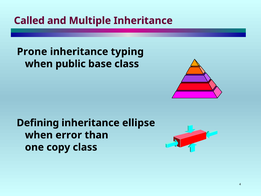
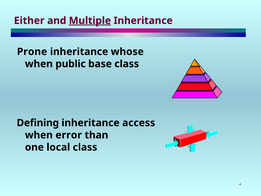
Called: Called -> Either (29, 21)
Multiple underline: none -> present (90, 21)
typing: typing -> whose (127, 52)
ellipse: ellipse -> access (139, 123)
copy: copy -> local (58, 147)
